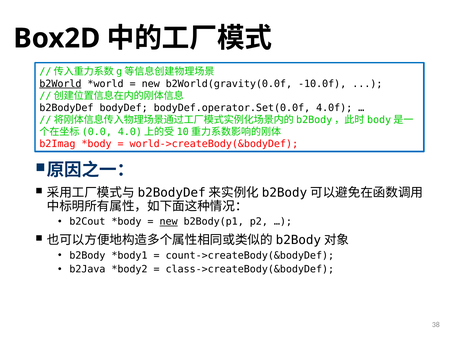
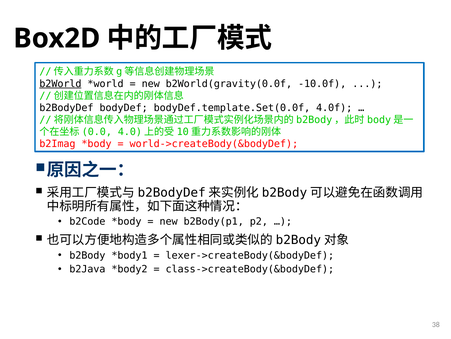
bodyDef.operator.Set(0.0f: bodyDef.operator.Set(0.0f -> bodyDef.template.Set(0.0f (232, 108)
b2Cout: b2Cout -> b2Code (87, 221)
new underline: present -> none (169, 221)
count->createBody(&bodyDef: count->createBody(&bodyDef -> lexer->createBody(&bodyDef (250, 255)
